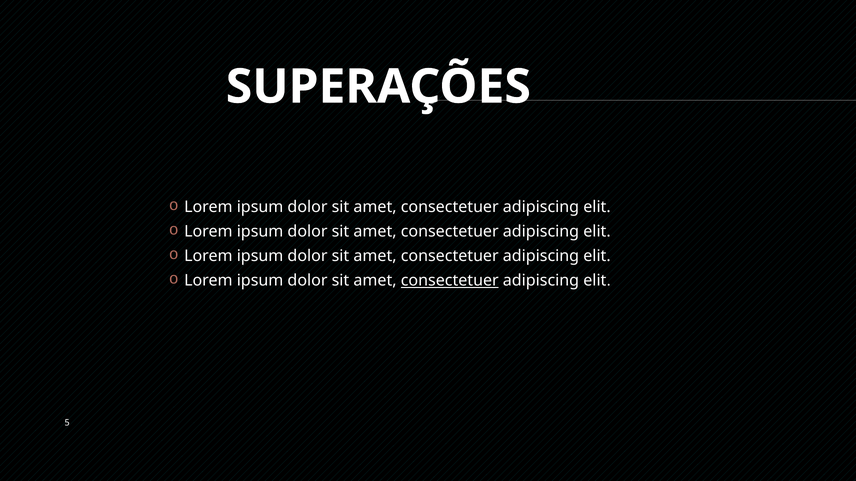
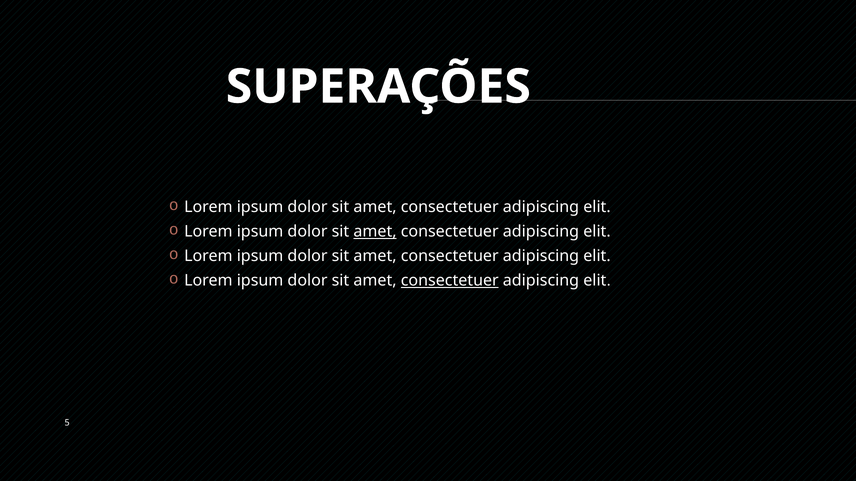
amet underline: none -> present (375, 232)
